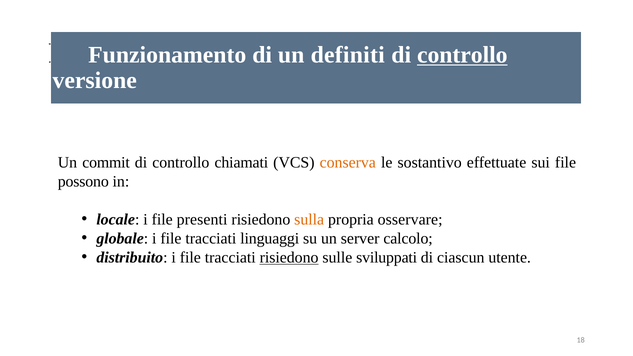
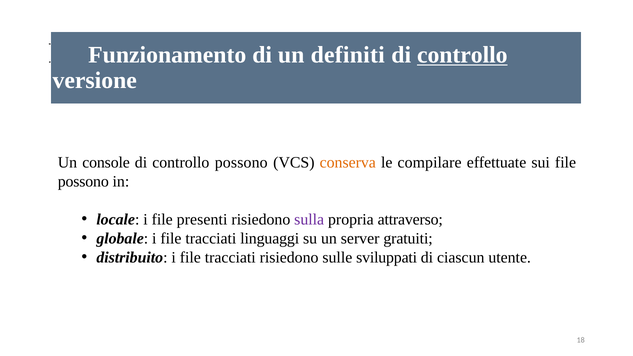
commit: commit -> console (106, 163)
controllo chiamati: chiamati -> possono (241, 163)
sostantivo: sostantivo -> compilare (430, 163)
sulla colour: orange -> purple (309, 219)
osservare: osservare -> attraverso (410, 219)
calcolo: calcolo -> gratuiti (408, 238)
risiedono underline: present -> none (289, 257)
